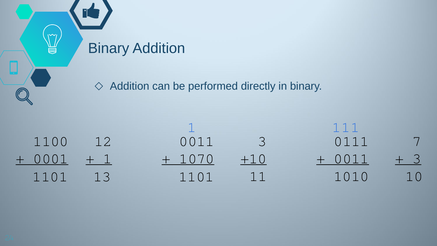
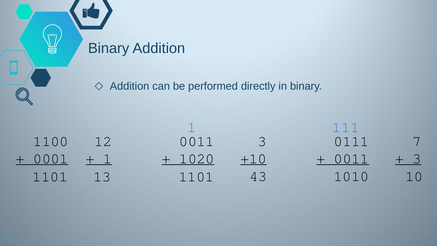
1070: 1070 -> 1020 (197, 159)
11: 11 -> 43 (258, 176)
